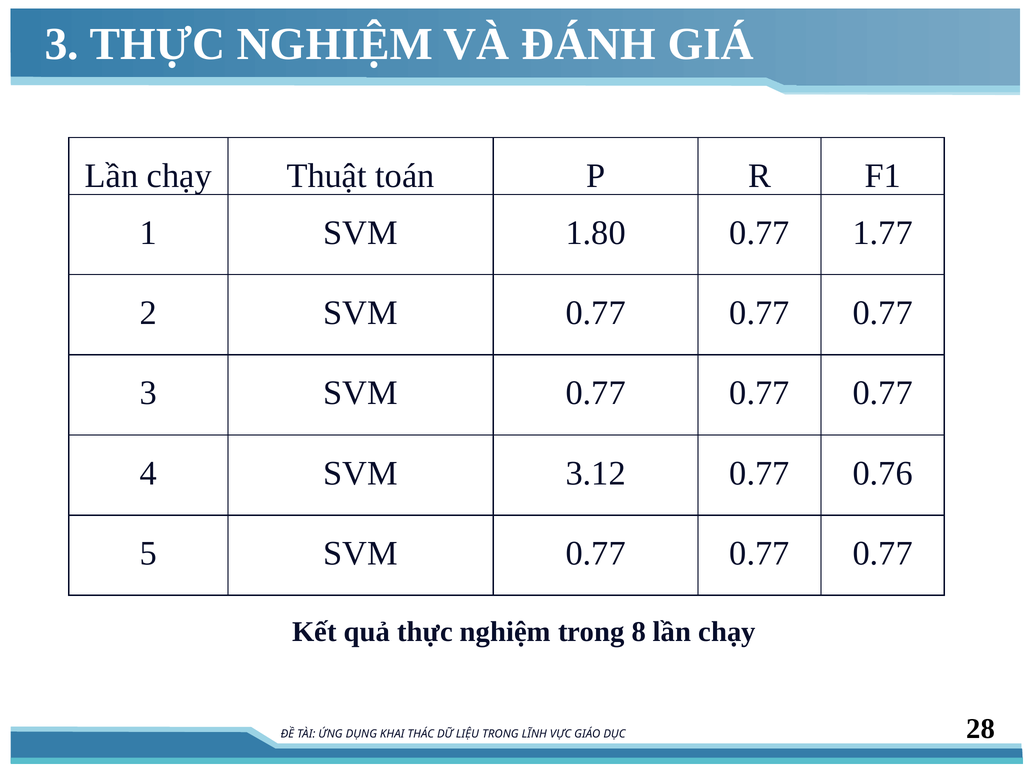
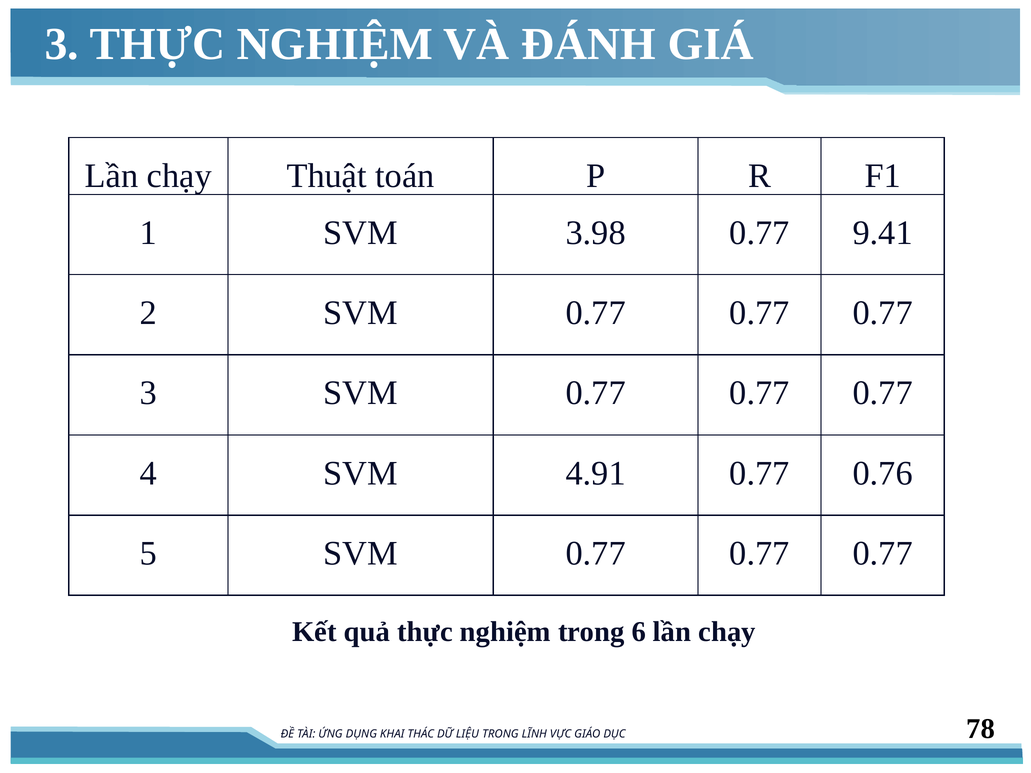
1.80: 1.80 -> 3.98 (596, 233)
1.77: 1.77 -> 9.41 (883, 233)
3.12: 3.12 -> 4.91 (596, 473)
8: 8 -> 6 (639, 632)
28: 28 -> 78 (981, 729)
